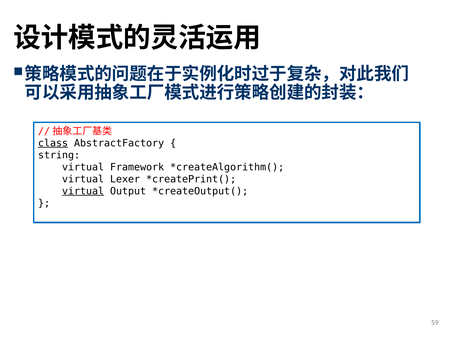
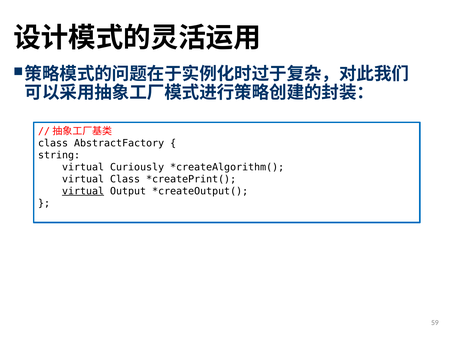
class underline: present -> none (53, 143)
Framework: Framework -> Curiously (137, 167)
virtual Lexer: Lexer -> Class (125, 179)
